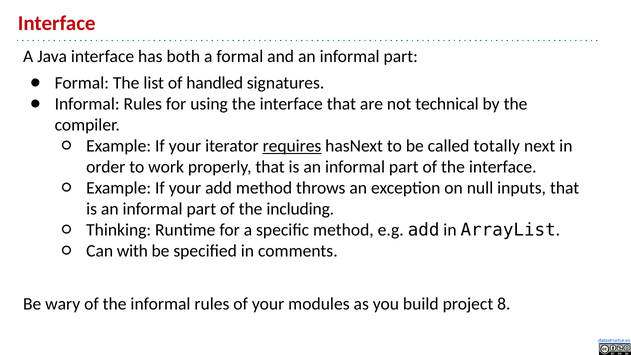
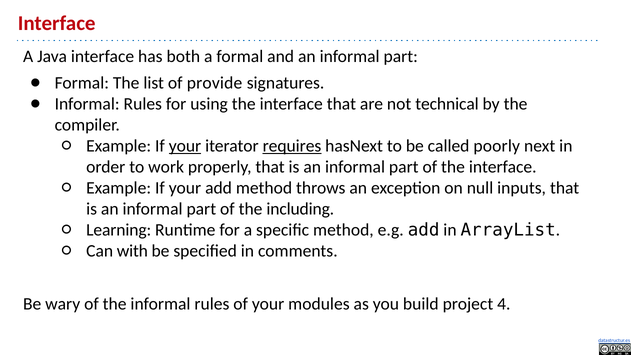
handled: handled -> provide (215, 83)
your underline: none -> present (185, 146)
totally: totally -> poorly (497, 146)
Thinking: Thinking -> Learning (119, 230)
8: 8 -> 4 (504, 304)
